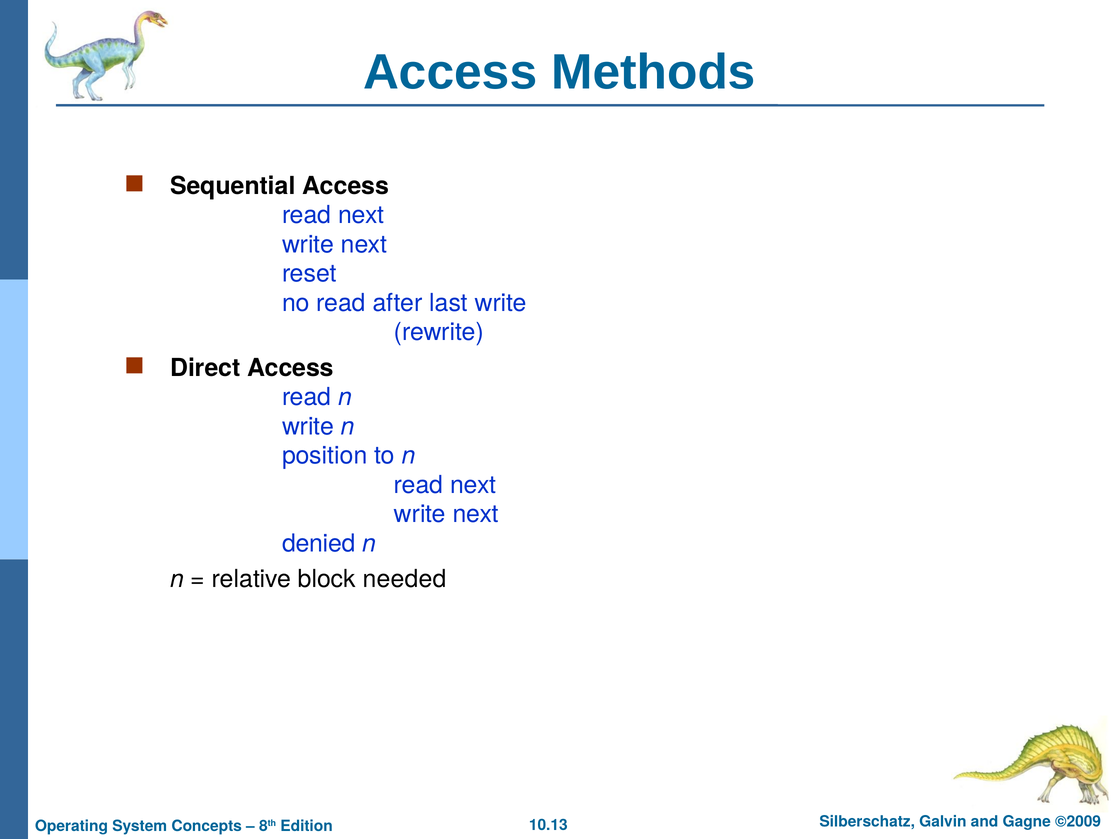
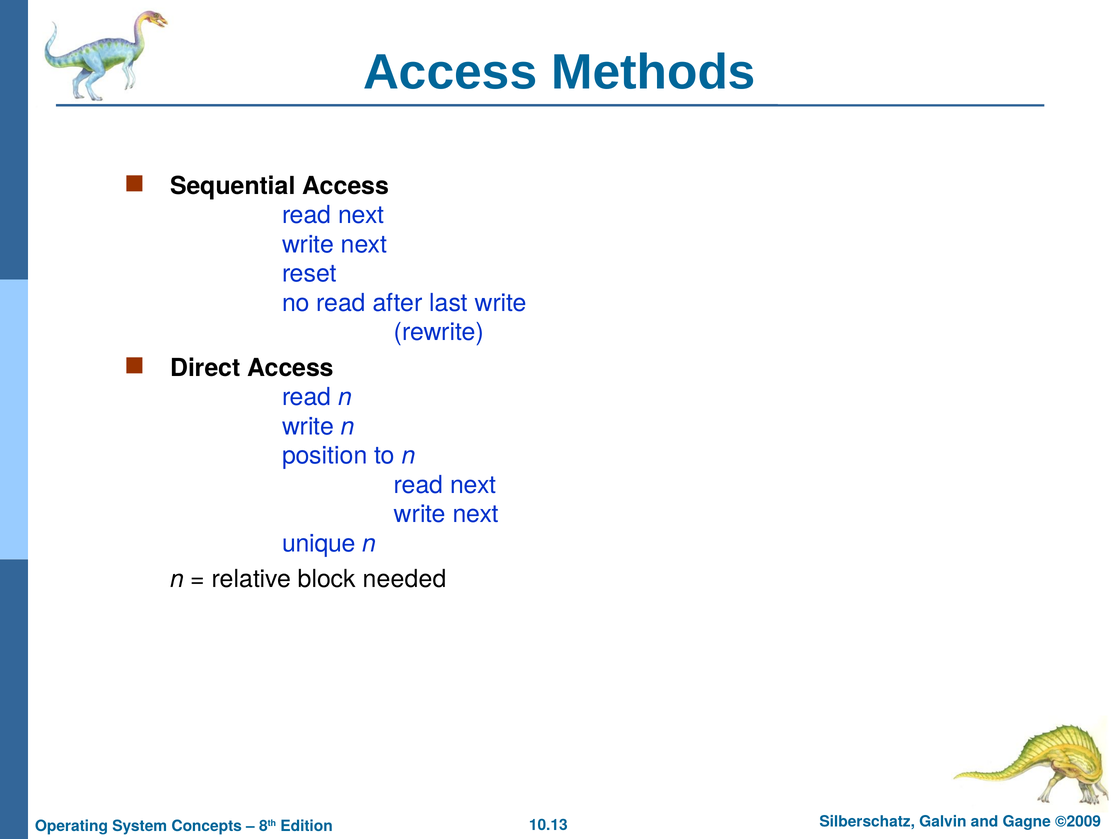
denied: denied -> unique (319, 544)
